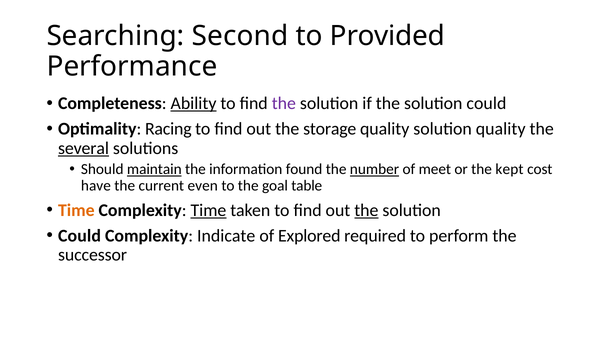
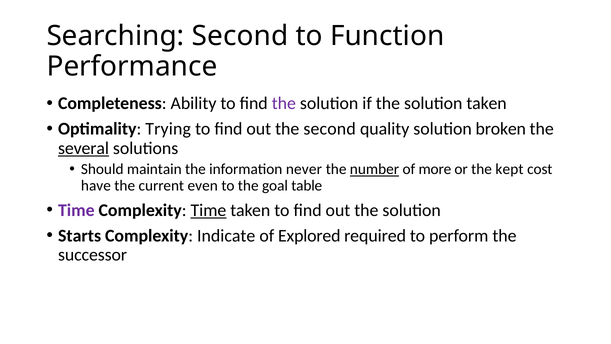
Provided: Provided -> Function (387, 36)
Ability underline: present -> none (194, 103)
solution could: could -> taken (487, 103)
Racing: Racing -> Trying (168, 129)
the storage: storage -> second (330, 129)
solution quality: quality -> broken (501, 129)
maintain underline: present -> none (154, 169)
found: found -> never (304, 169)
meet: meet -> more (435, 169)
Time colour: orange -> purple (76, 210)
the underline: present -> none (366, 210)
Could: Could -> Starts (80, 236)
